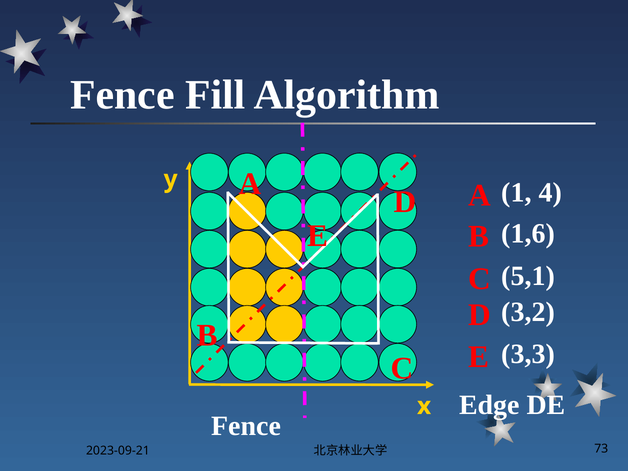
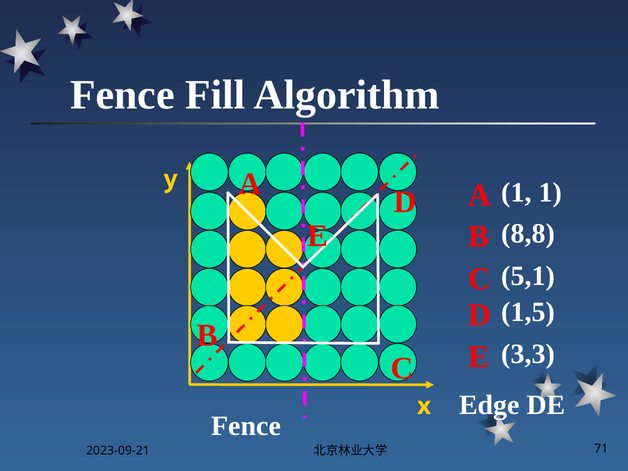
1 4: 4 -> 1 (550, 192)
1,6: 1,6 -> 8,8 (528, 234)
3,2: 3,2 -> 1,5 (528, 312)
73: 73 -> 71 (601, 449)
